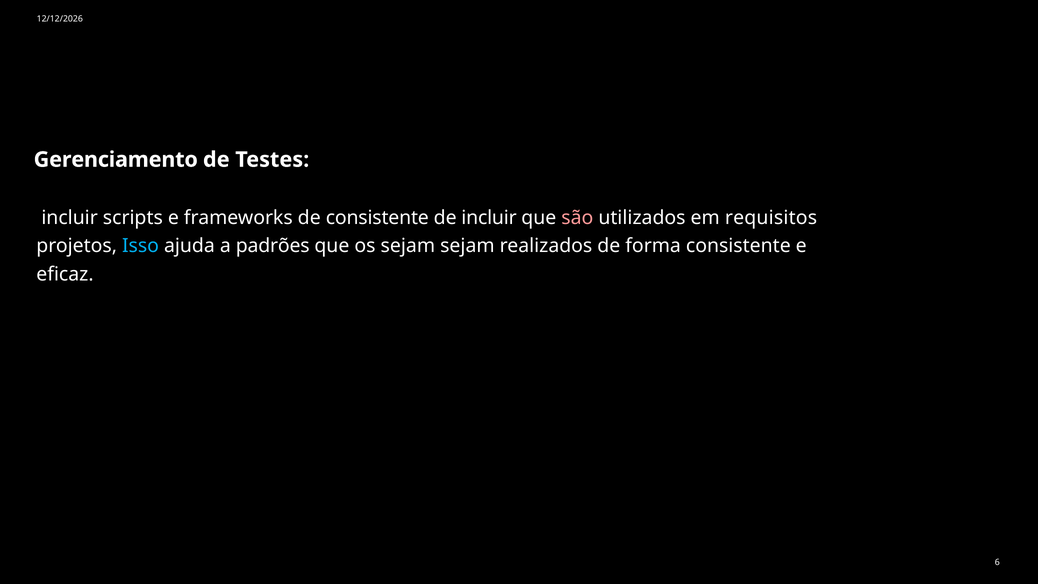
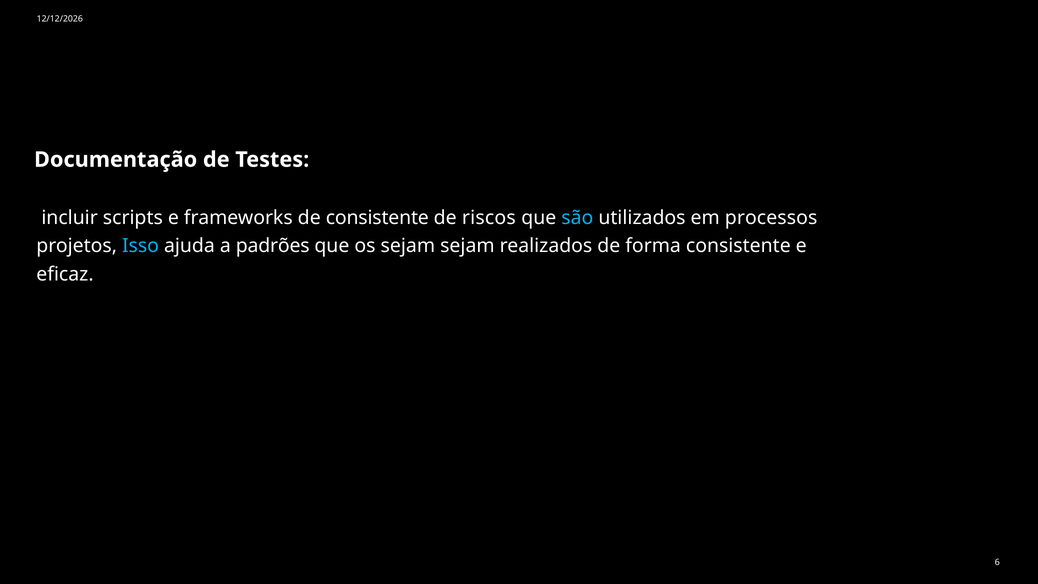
Gerenciamento: Gerenciamento -> Documentação (116, 160)
de incluir: incluir -> riscos (489, 218)
são colour: pink -> light blue (577, 218)
requisitos: requisitos -> processos (771, 218)
